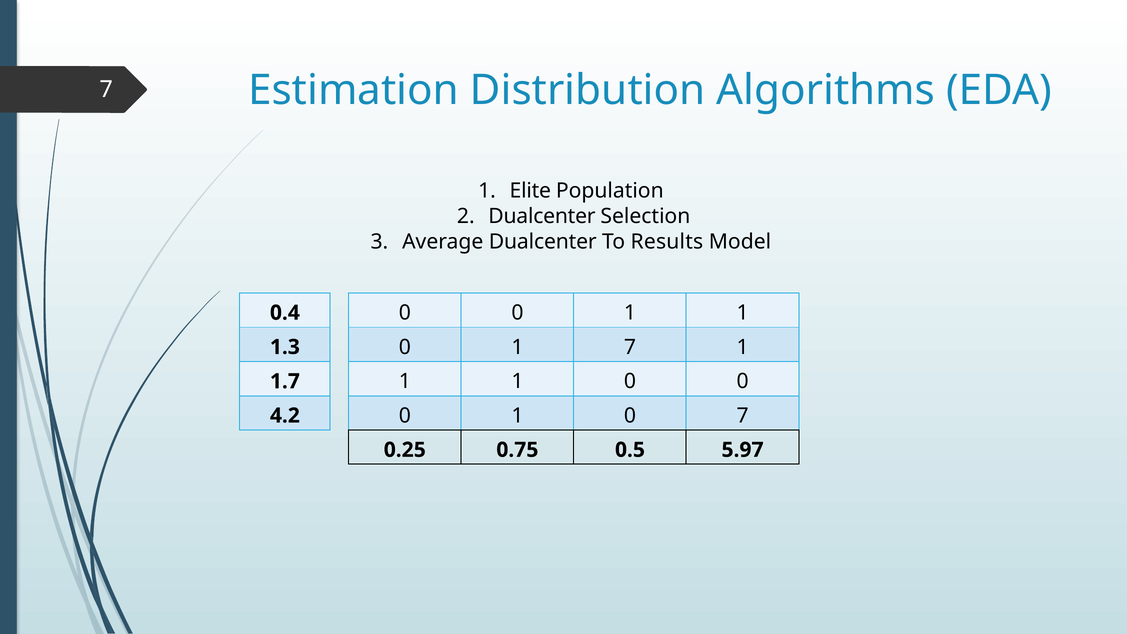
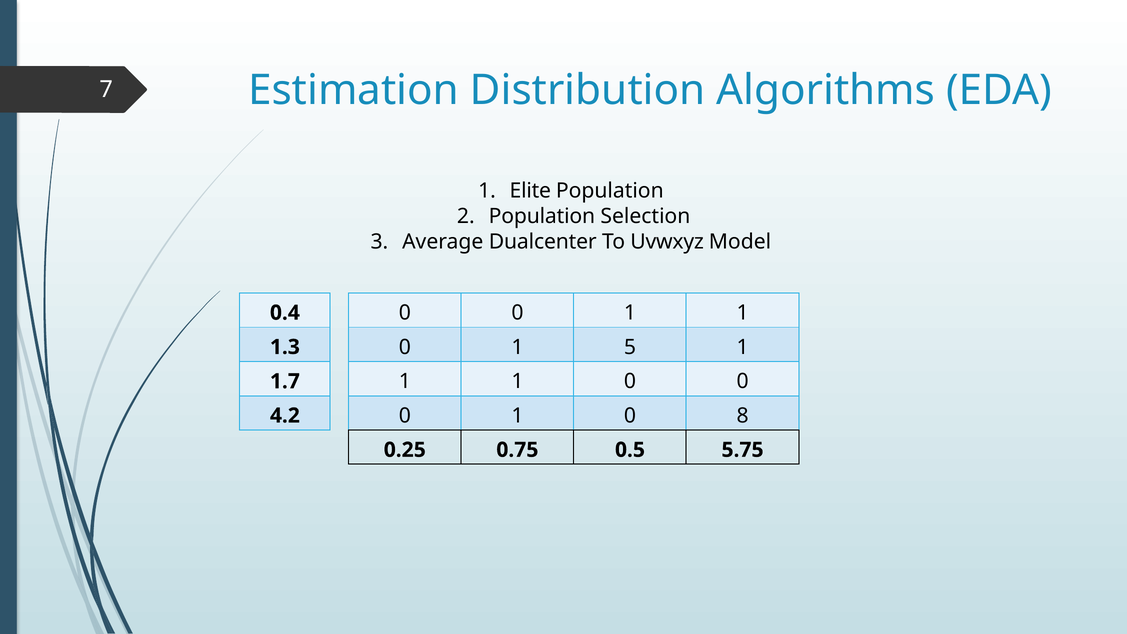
Dualcenter: Dualcenter -> Population (542, 216)
Results: Results -> Uvwxyz (667, 242)
1 7: 7 -> 5 (630, 347)
0 7: 7 -> 8 (743, 416)
5.97: 5.97 -> 5.75 (743, 450)
